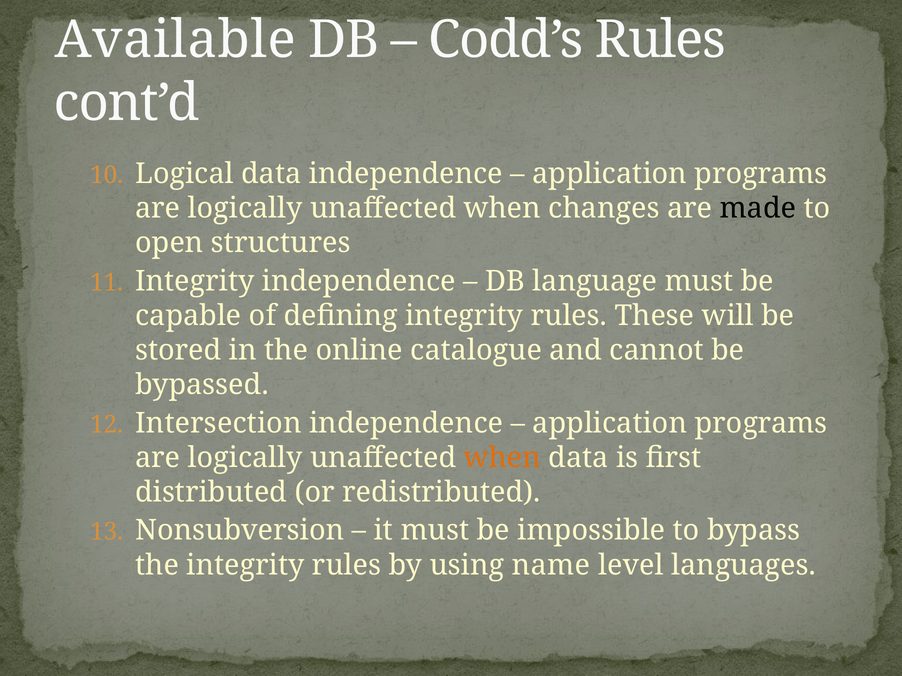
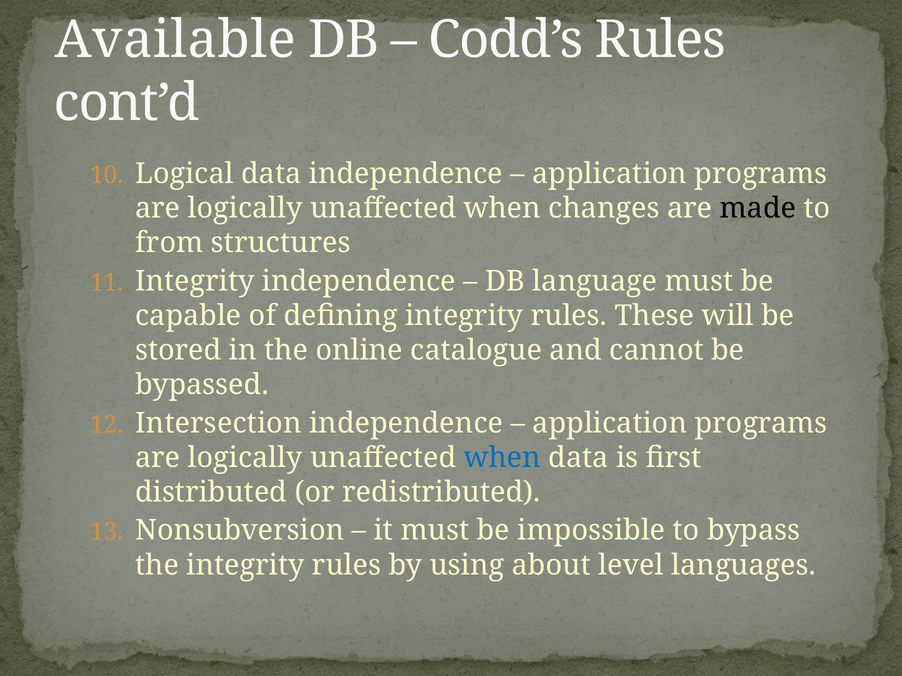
open: open -> from (169, 243)
when colour: orange -> blue (502, 458)
name: name -> about (551, 565)
